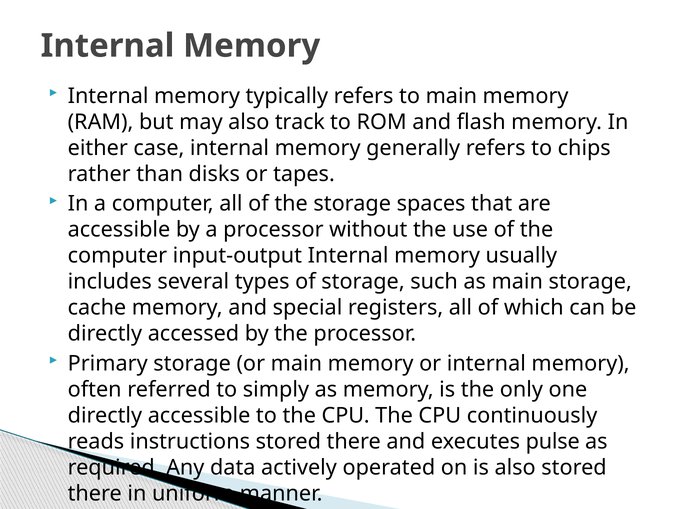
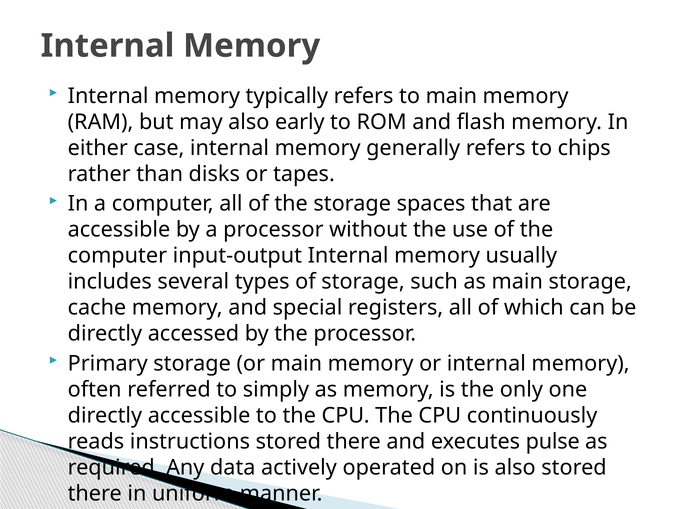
track: track -> early (300, 122)
